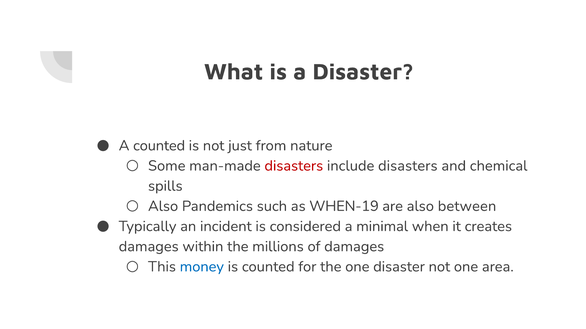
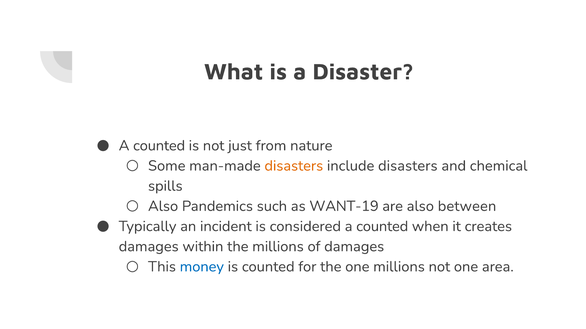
disasters colour: red -> orange (294, 166)
WHEN-19: WHEN-19 -> WANT-19 (344, 206)
considered a minimal: minimal -> counted (382, 227)
one disaster: disaster -> millions (399, 267)
